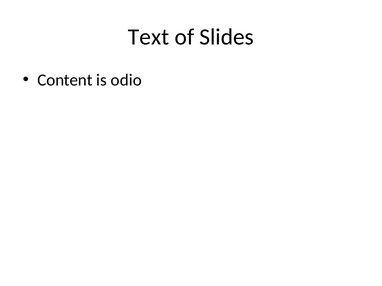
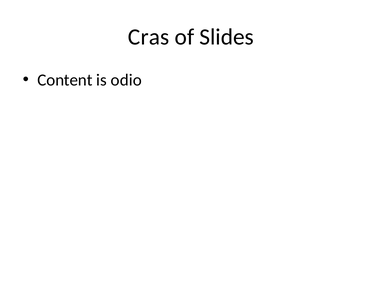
Text: Text -> Cras (149, 37)
